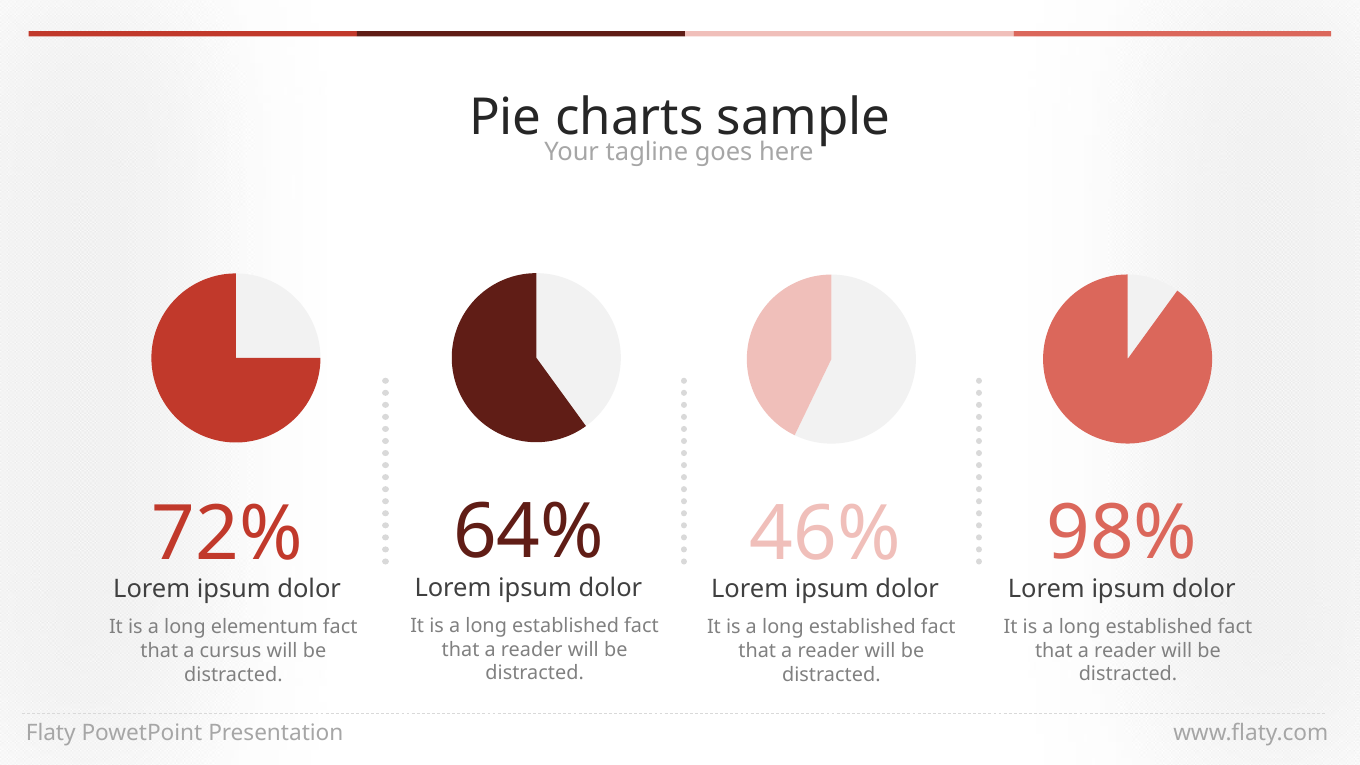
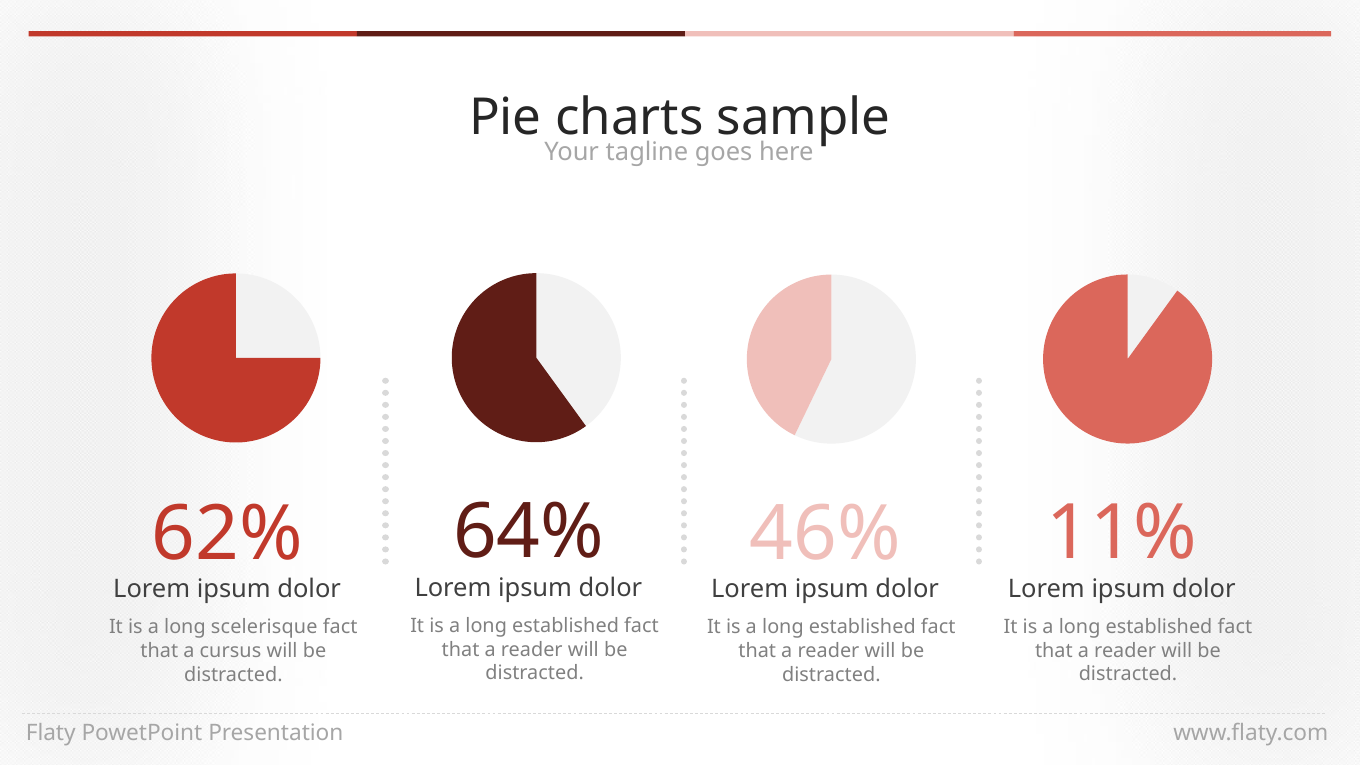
98%: 98% -> 11% (1122, 533)
72%: 72% -> 62% (227, 534)
elementum: elementum -> scelerisque (264, 627)
